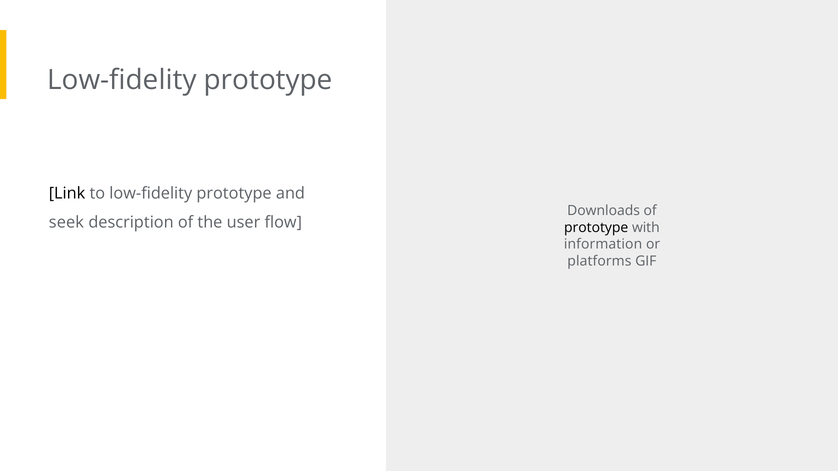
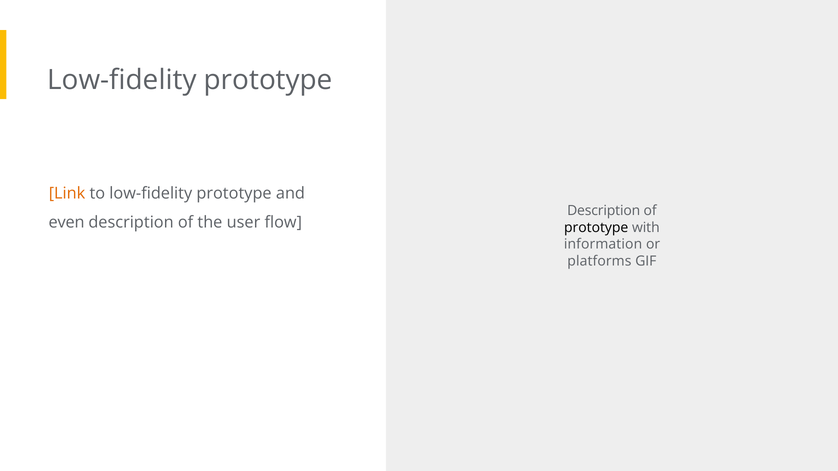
Link colour: black -> orange (67, 193)
Downloads: Downloads -> Description (604, 211)
seek: seek -> even (67, 223)
